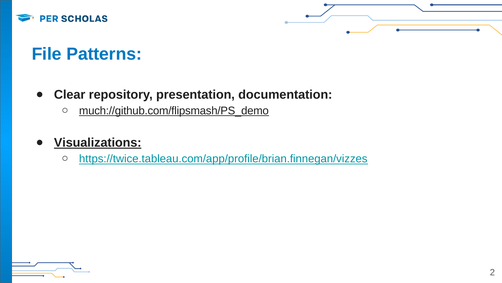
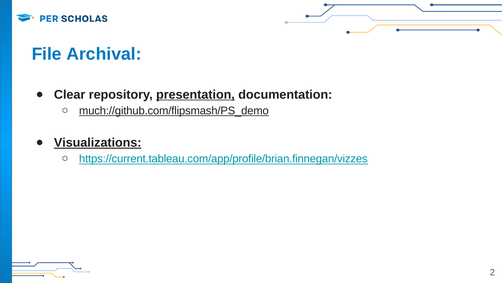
Patterns: Patterns -> Archival (104, 54)
presentation underline: none -> present (195, 94)
https://twice.tableau.com/app/profile/brian.finnegan/vizzes: https://twice.tableau.com/app/profile/brian.finnegan/vizzes -> https://current.tableau.com/app/profile/brian.finnegan/vizzes (223, 159)
